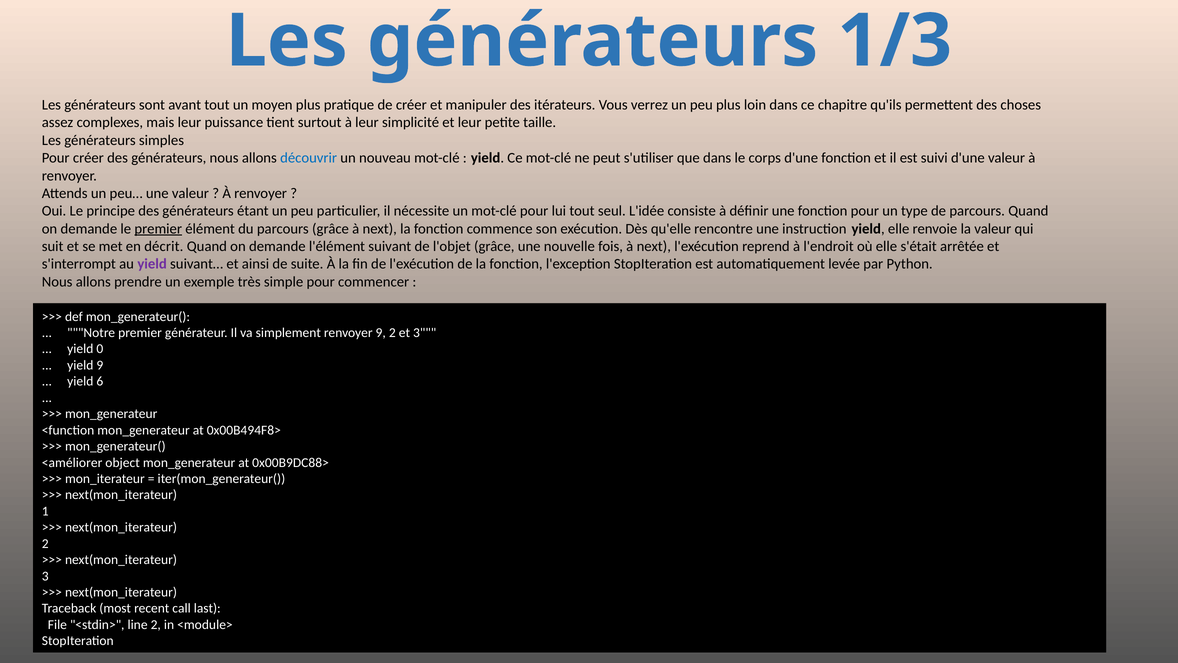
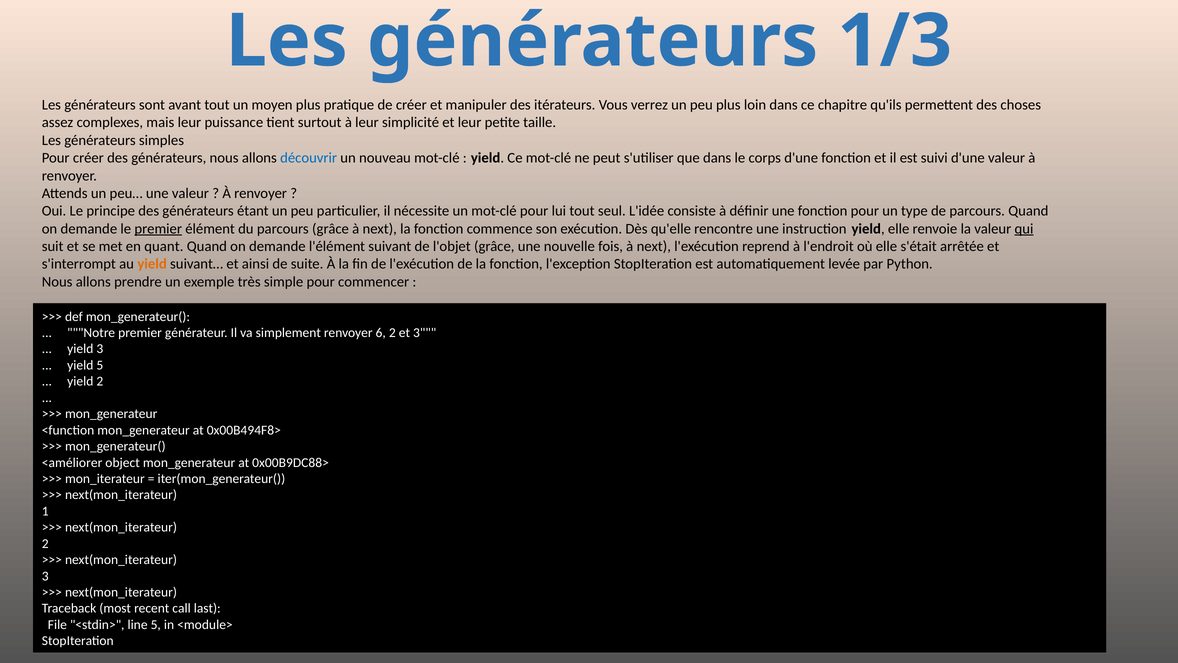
qui underline: none -> present (1024, 229)
décrit: décrit -> quant (164, 246)
yield colour: purple -> orange (152, 264)
renvoyer 9: 9 -> 6 (381, 333)
yield 0: 0 -> 3 (100, 349)
yield 9: 9 -> 5 (100, 365)
yield 6: 6 -> 2 (100, 381)
line 2: 2 -> 5 (156, 624)
